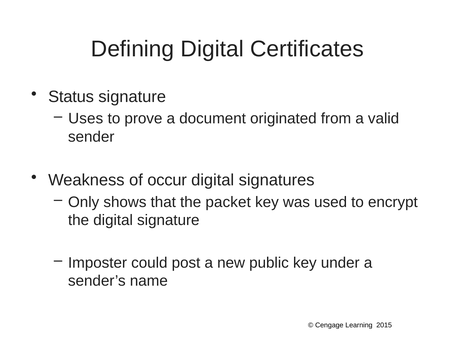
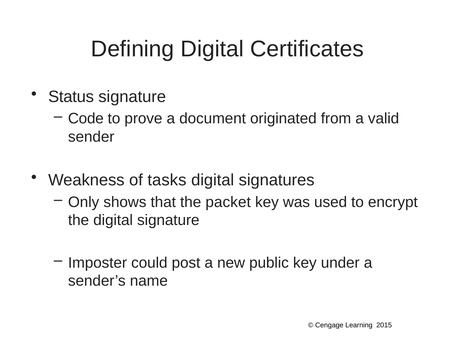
Uses: Uses -> Code (86, 119)
occur: occur -> tasks (167, 180)
